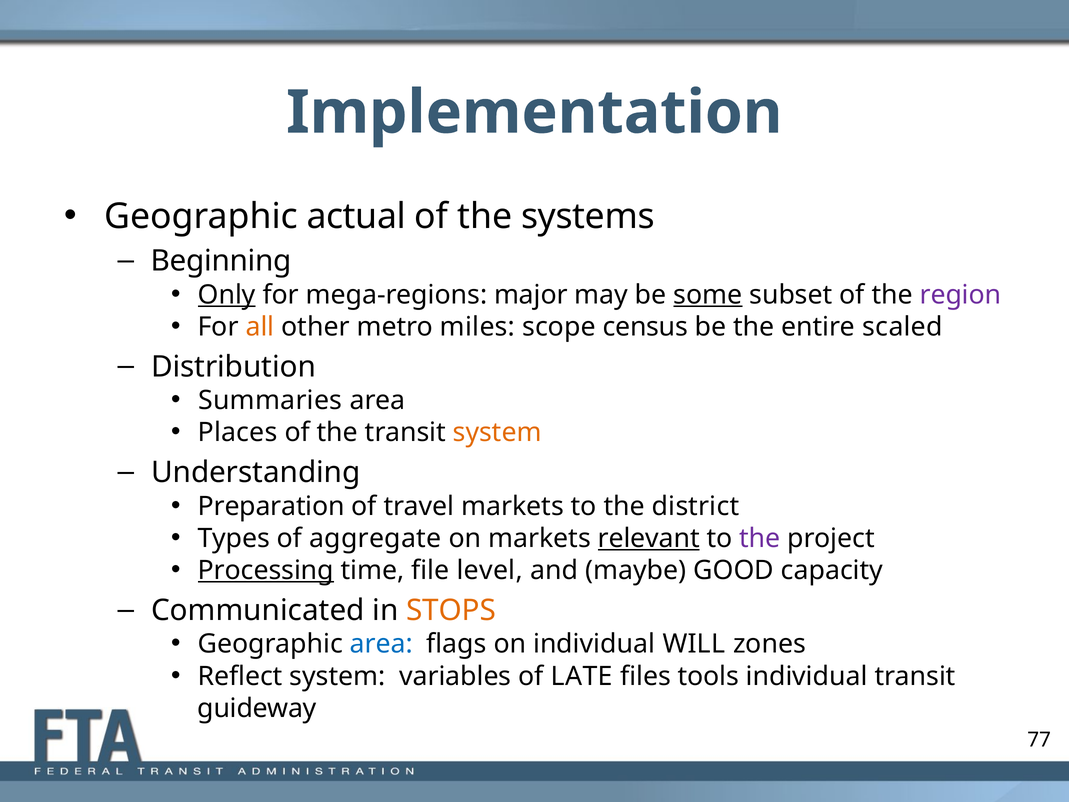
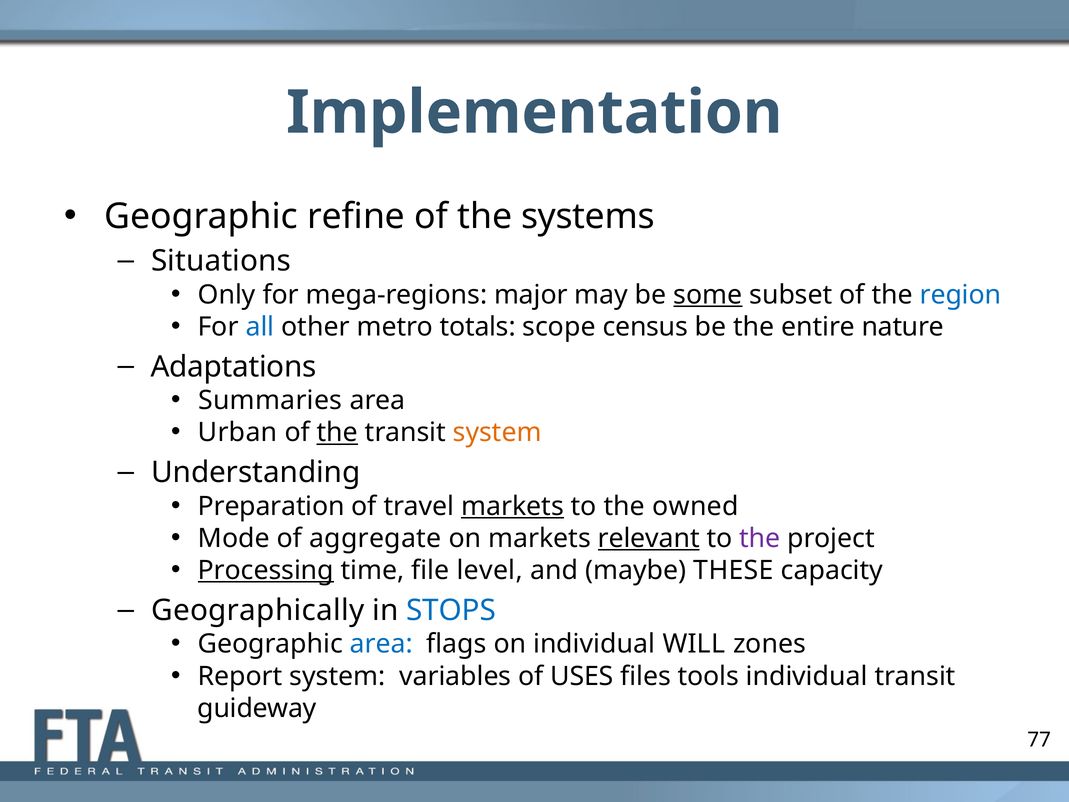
actual: actual -> refine (356, 216)
Beginning: Beginning -> Situations (221, 261)
Only underline: present -> none (227, 295)
region colour: purple -> blue (961, 295)
all colour: orange -> blue (260, 327)
miles: miles -> totals (478, 327)
scaled: scaled -> nature (903, 327)
Distribution: Distribution -> Adaptations (234, 367)
Places: Places -> Urban (238, 432)
the underline: none -> present (337, 432)
markets underline: none -> present (513, 506)
district: district -> owned (695, 506)
Types: Types -> Mode (234, 538)
GOOD: GOOD -> THESE (734, 570)
Communicated: Communicated -> Geographically (258, 610)
STOPS colour: orange -> blue (451, 610)
Reflect: Reflect -> Report (240, 676)
LATE: LATE -> USES (582, 676)
